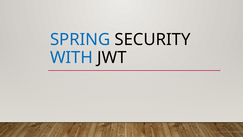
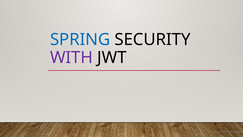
WITH colour: blue -> purple (71, 58)
